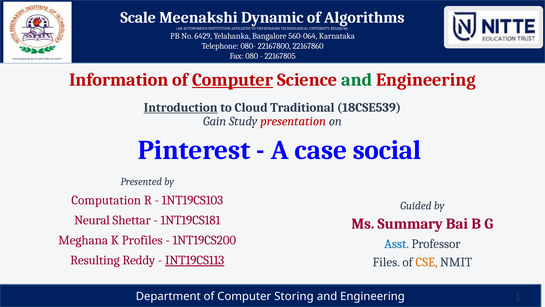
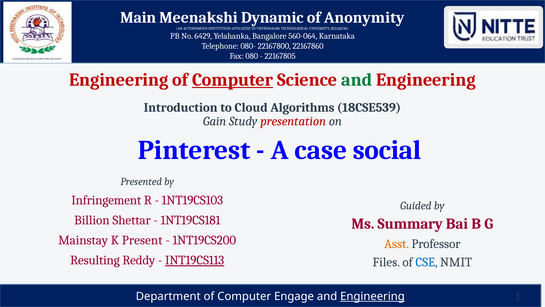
Scale: Scale -> Main (138, 17)
Algorithms: Algorithms -> Anonymity (364, 17)
Information: Information -> Engineering (119, 80)
Introduction underline: present -> none (181, 107)
Traditional: Traditional -> Algorithms (302, 107)
Computation: Computation -> Infringement (106, 200)
Neural: Neural -> Billion (92, 220)
Meghana: Meghana -> Mainstay (83, 240)
Profiles: Profiles -> Present (142, 240)
Asst colour: blue -> orange (397, 243)
CSE colour: orange -> blue (427, 262)
Storing: Storing -> Engage (294, 296)
Engineering underline: none -> present (372, 296)
